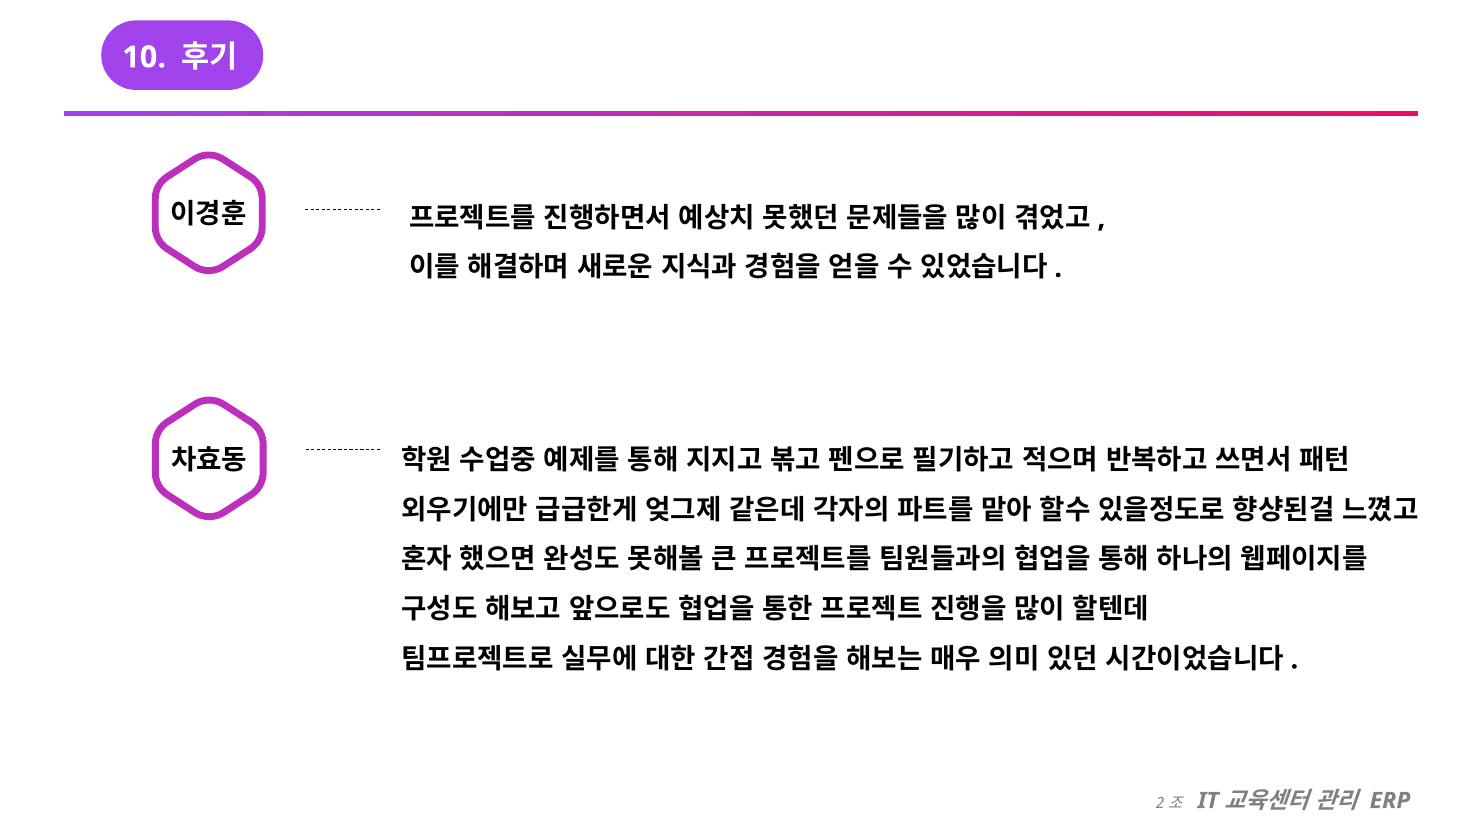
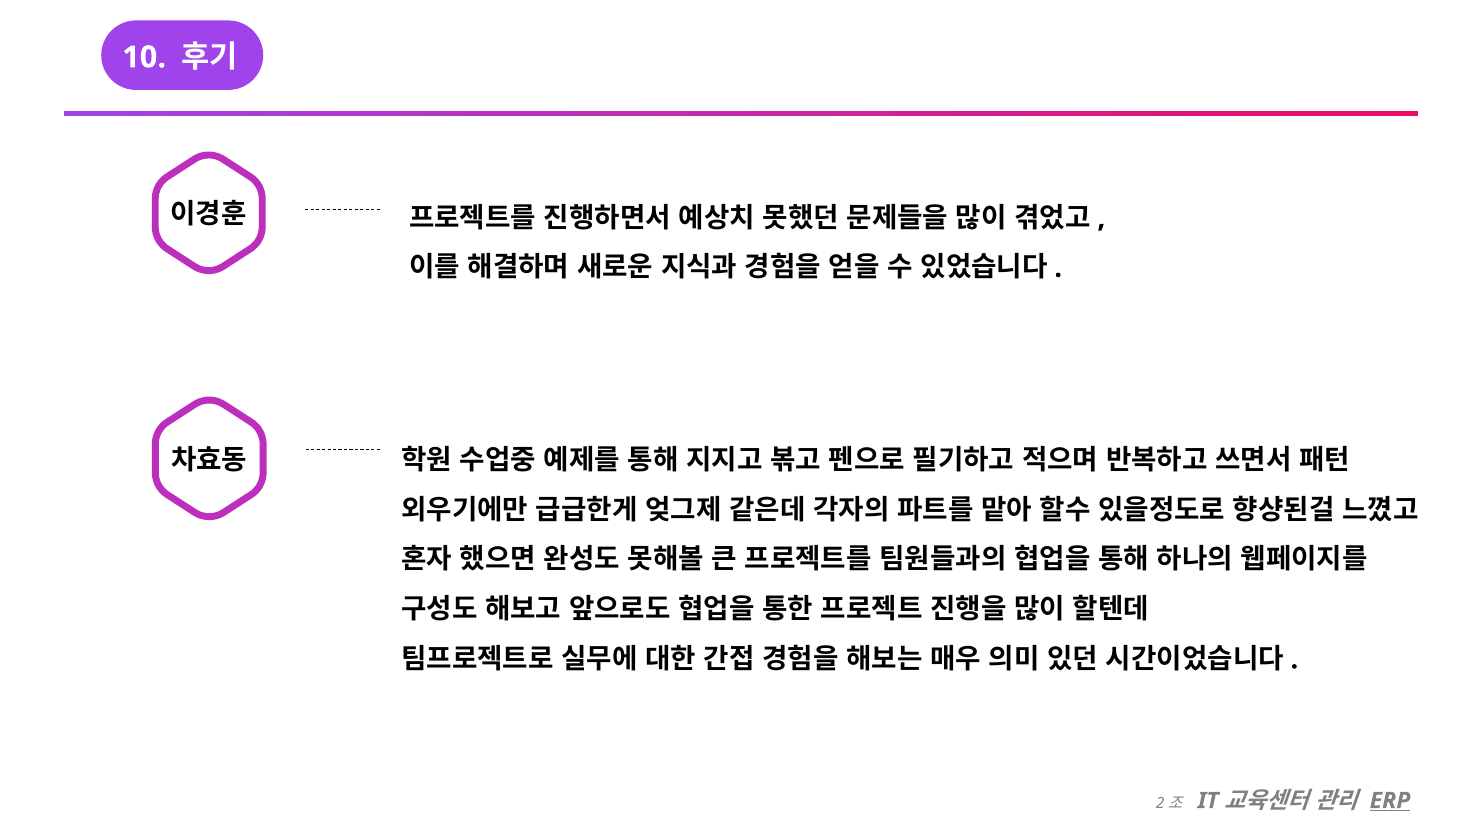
ERP underline: none -> present (1390, 801)
